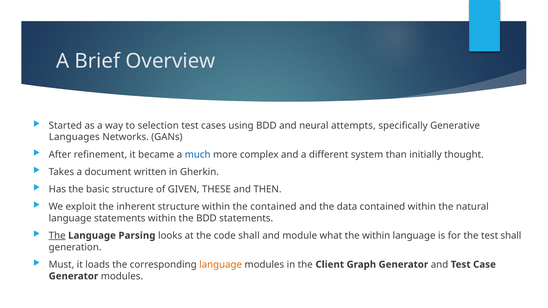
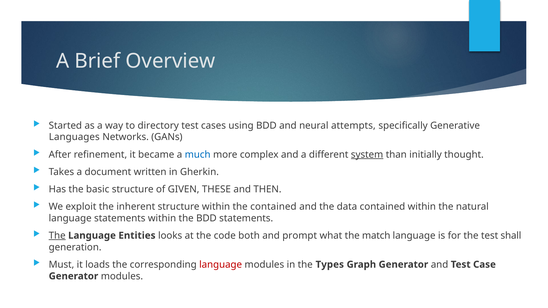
selection: selection -> directory (158, 126)
system underline: none -> present (367, 155)
Parsing: Parsing -> Entities (137, 236)
code shall: shall -> both (249, 236)
module: module -> prompt (300, 236)
the within: within -> match (376, 236)
language colour: orange -> red (221, 265)
Client: Client -> Types (330, 265)
